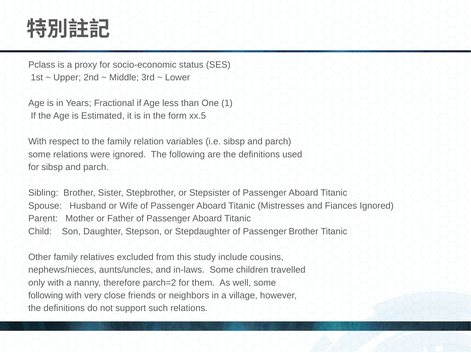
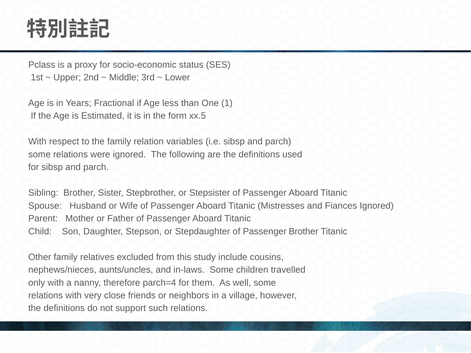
parch=2: parch=2 -> parch=4 (159, 283)
following: following -> relations (46, 296)
